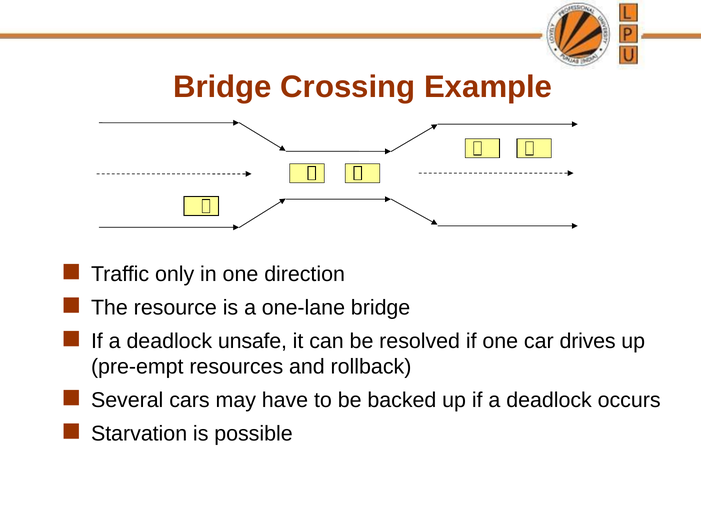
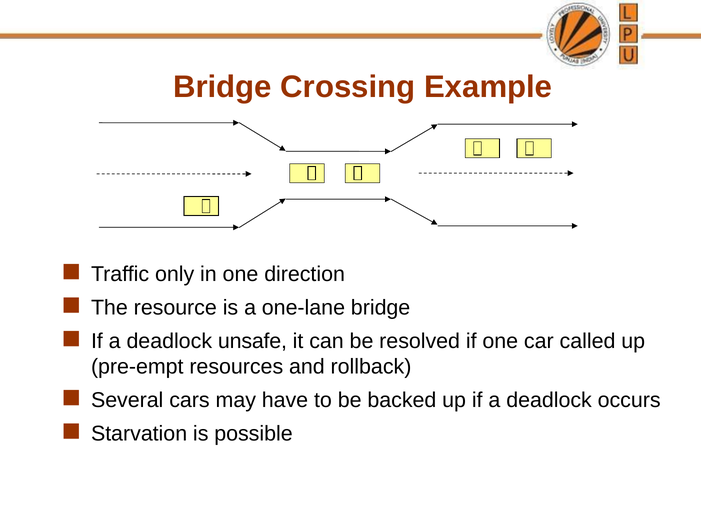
drives: drives -> called (588, 341)
